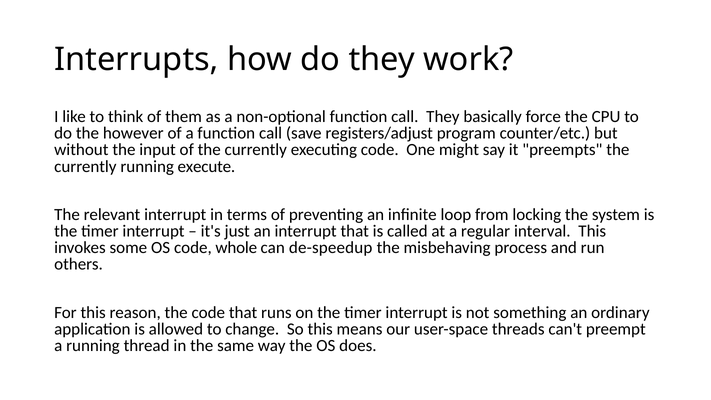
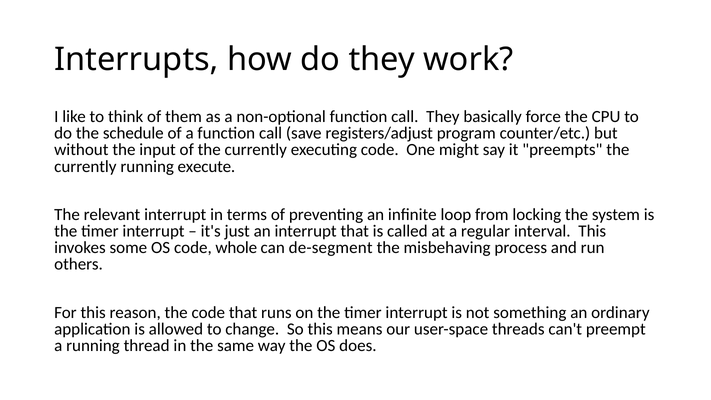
however: however -> schedule (133, 133)
de-speedup: de-speedup -> de-segment (331, 248)
